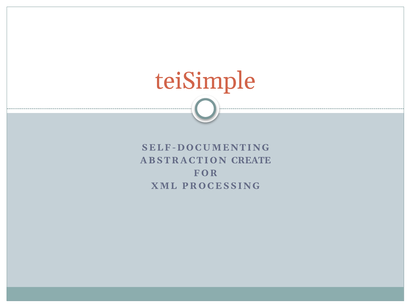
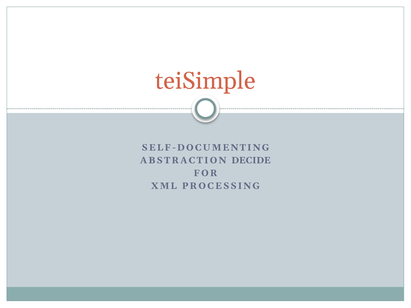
CREATE: CREATE -> DECIDE (251, 160)
